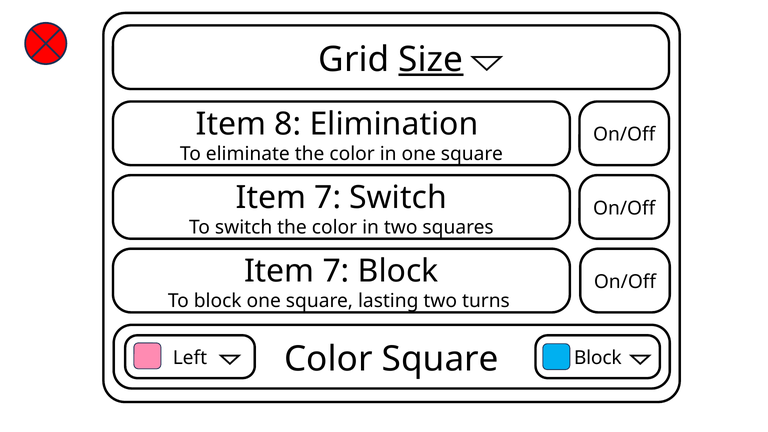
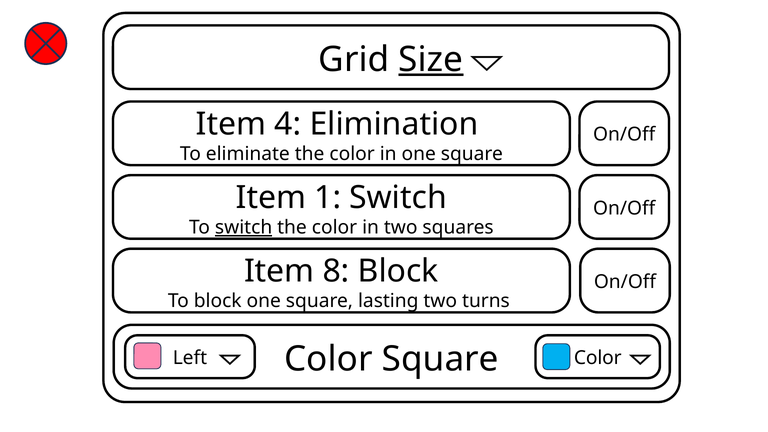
8: 8 -> 4 (288, 124)
7: 7 -> 1 (328, 198)
switch underline: none -> present (244, 227)
7: 7 -> 8 (336, 271)
Left Block: Block -> Color (598, 358)
